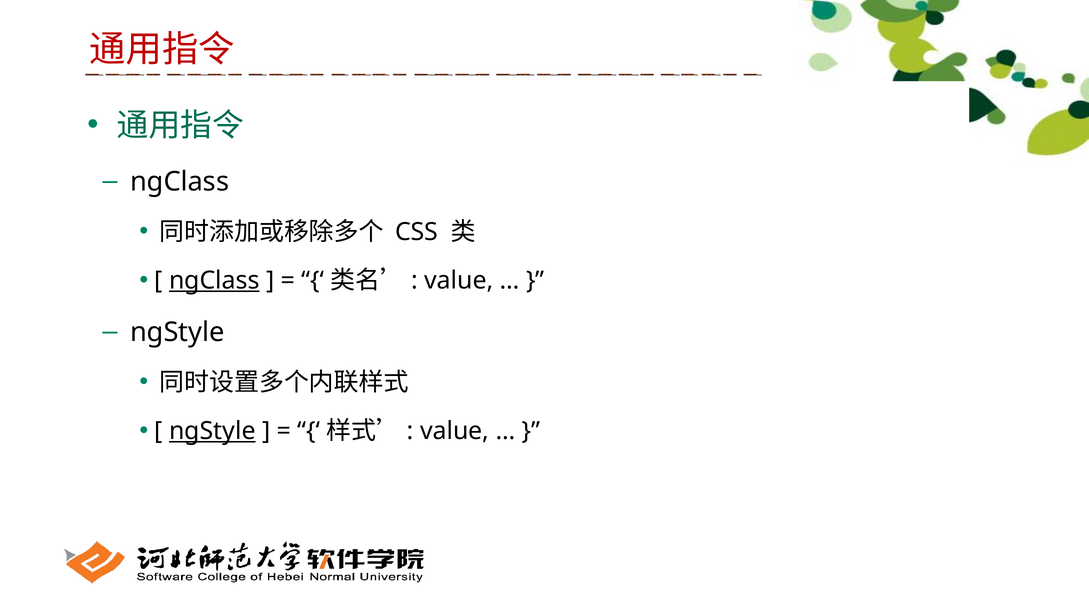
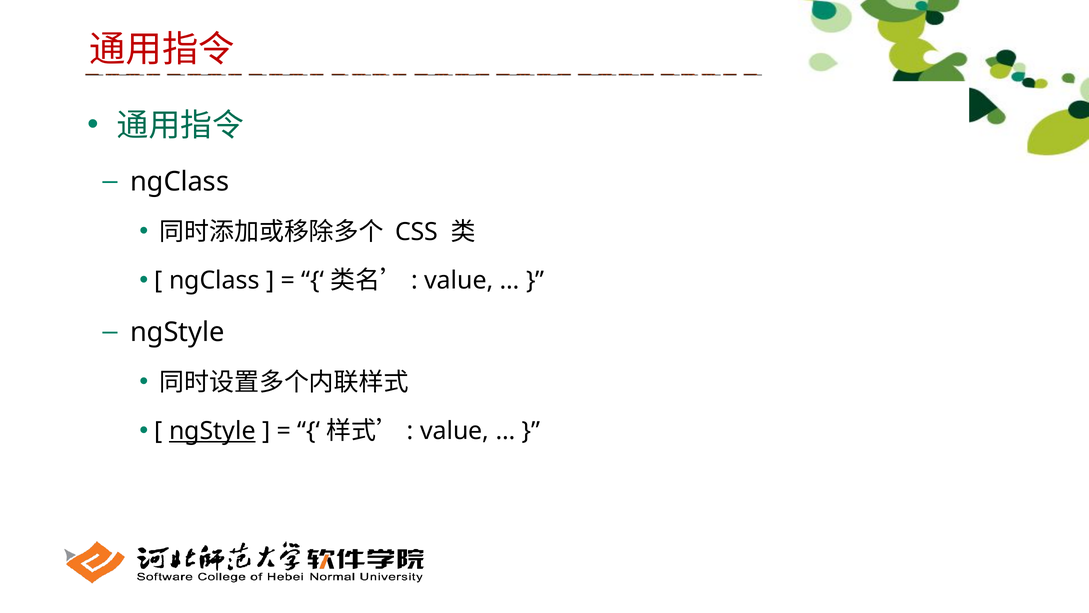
ngClass underline: present -> none (214, 281)
